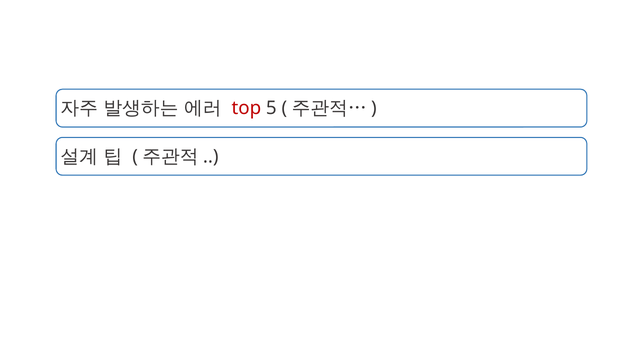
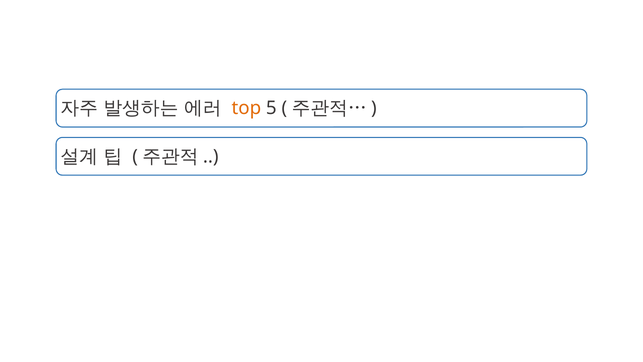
top colour: red -> orange (246, 108)
